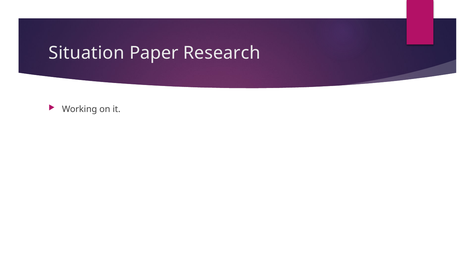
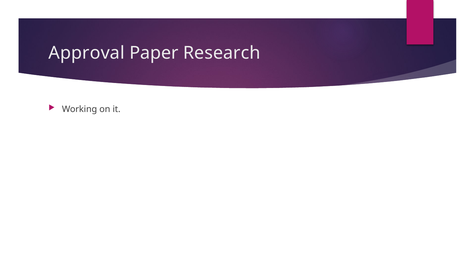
Situation: Situation -> Approval (87, 53)
